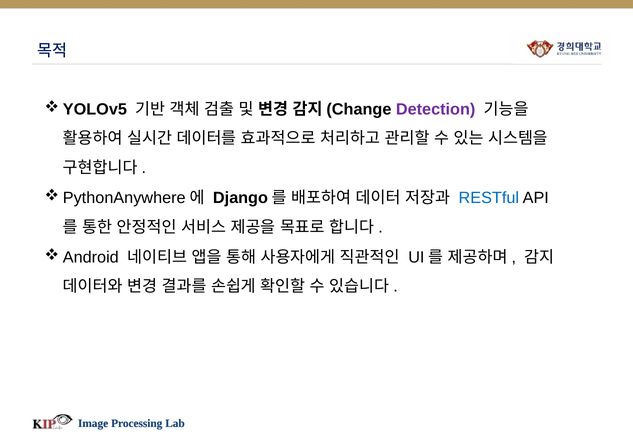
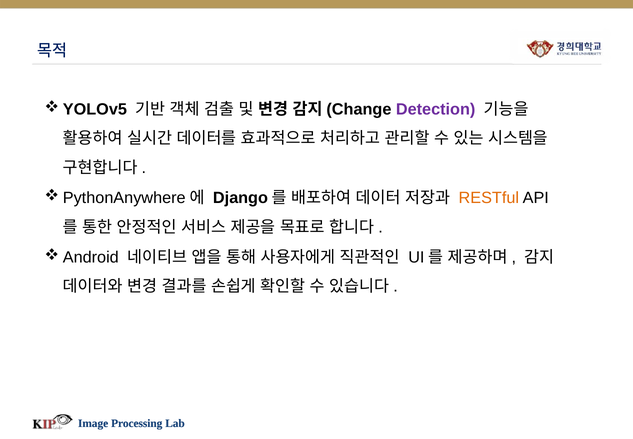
RESTful colour: blue -> orange (489, 198)
